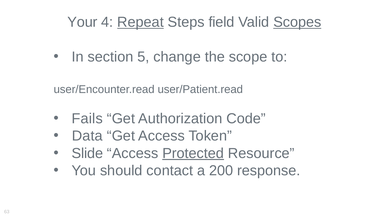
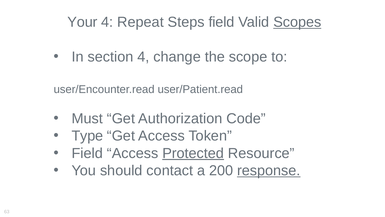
Repeat underline: present -> none (140, 22)
section 5: 5 -> 4 (143, 57)
Fails: Fails -> Must (87, 118)
Data: Data -> Type (87, 136)
Slide: Slide -> Field (87, 153)
response underline: none -> present (269, 170)
